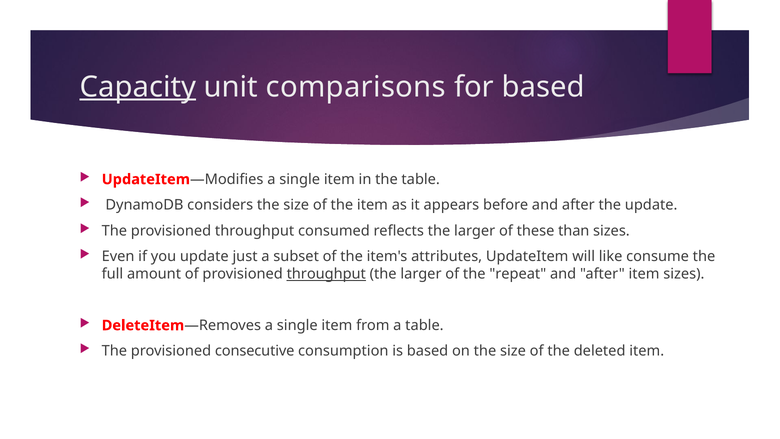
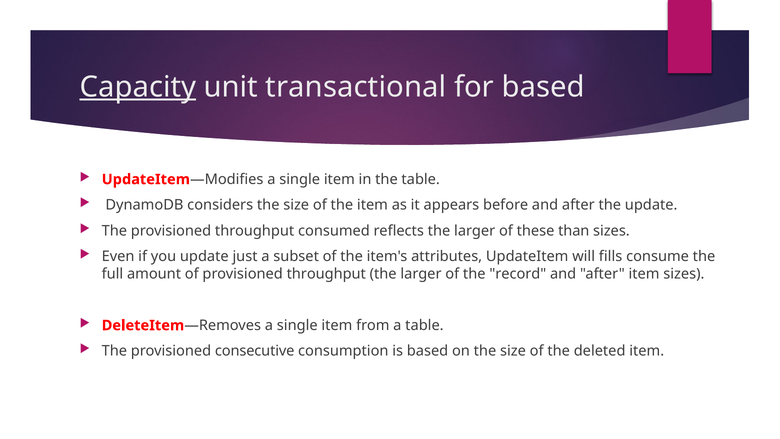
comparisons: comparisons -> transactional (356, 87)
like: like -> fills (611, 256)
throughput underline: present -> none (326, 274)
repeat: repeat -> record (518, 274)
